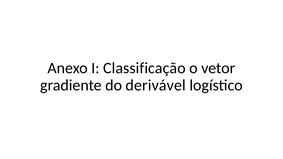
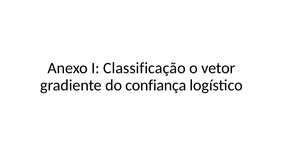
derivável: derivável -> confiança (156, 85)
